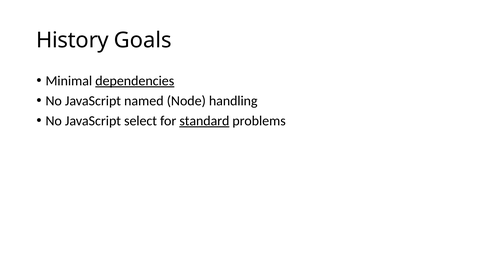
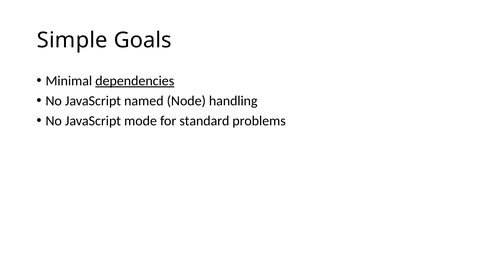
History: History -> Simple (72, 40)
select: select -> mode (141, 121)
standard underline: present -> none (204, 121)
